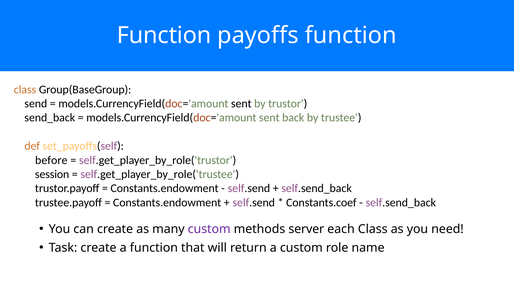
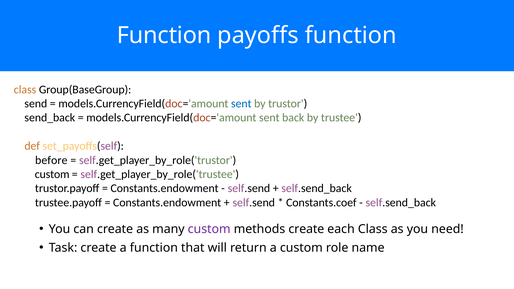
sent colour: black -> blue (241, 104)
session: session -> custom (52, 174)
methods server: server -> create (306, 229)
